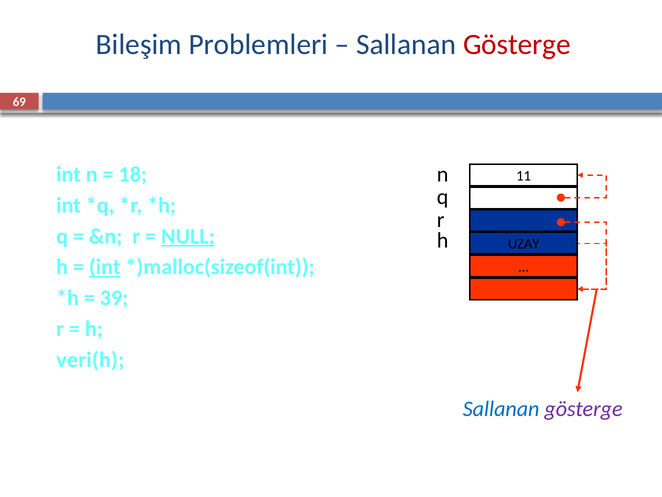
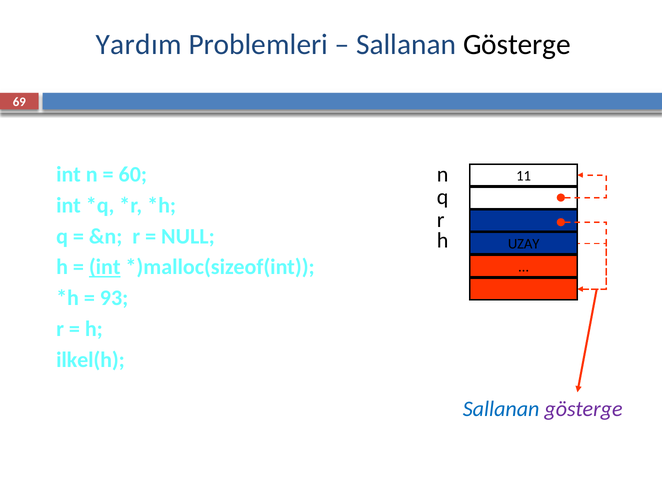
Bileşim: Bileşim -> Yardım (139, 44)
Gösterge colour: red -> black (517, 44)
18: 18 -> 60 (133, 174)
NULL underline: present -> none (188, 236)
39: 39 -> 93 (114, 298)
veri(h: veri(h -> ilkel(h (90, 360)
